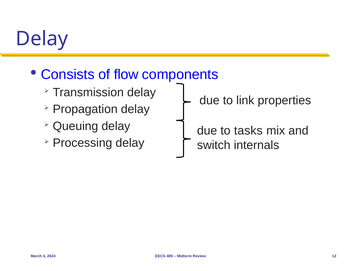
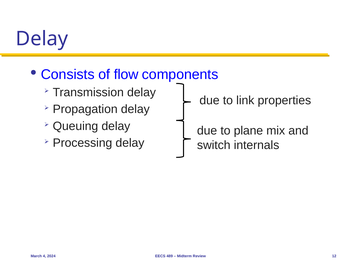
tasks: tasks -> plane (248, 130)
